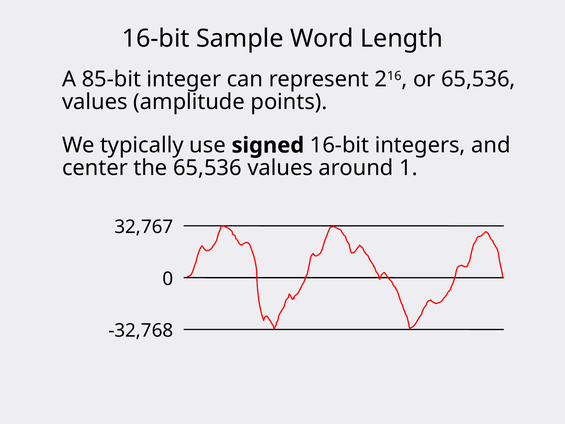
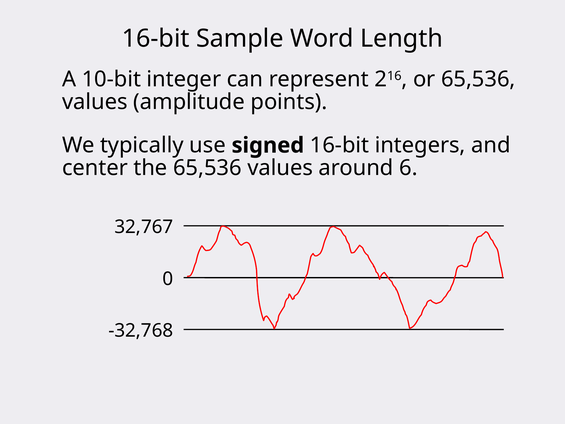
85-bit: 85-bit -> 10-bit (111, 79)
1: 1 -> 6 (408, 168)
